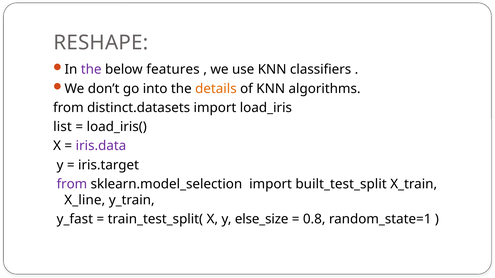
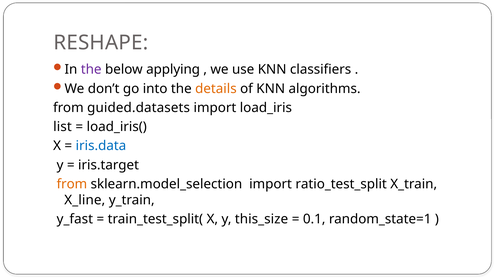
features: features -> applying (173, 70)
distinct.datasets: distinct.datasets -> guided.datasets (139, 108)
iris.data colour: purple -> blue (101, 146)
from colour: purple -> orange (72, 184)
built_test_split: built_test_split -> ratio_test_split (341, 184)
else_size: else_size -> this_size (262, 220)
0.8: 0.8 -> 0.1 (314, 220)
